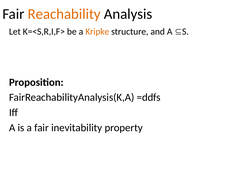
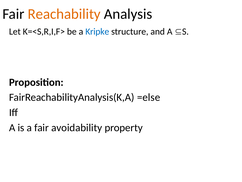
Kripke colour: orange -> blue (97, 32)
=ddfs: =ddfs -> =else (149, 97)
inevitability: inevitability -> avoidability (77, 127)
